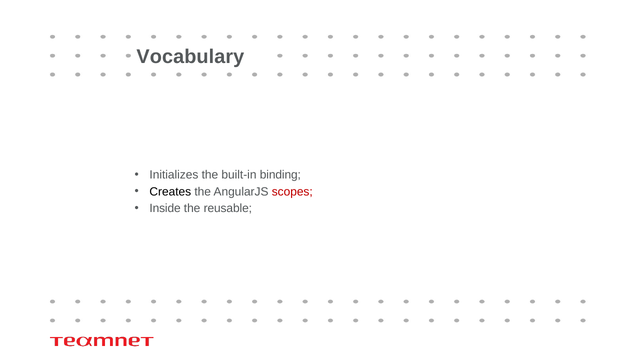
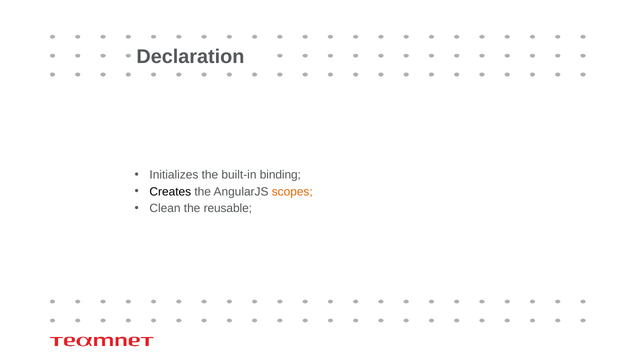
Vocabulary: Vocabulary -> Declaration (190, 57)
scopes colour: red -> orange (292, 192)
Inside: Inside -> Clean (165, 208)
